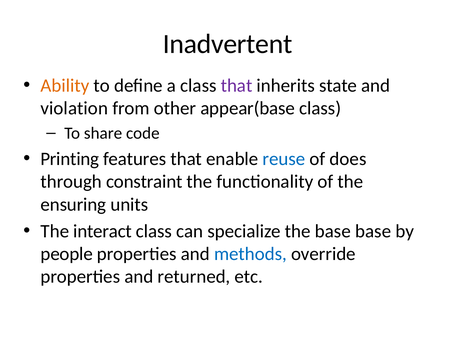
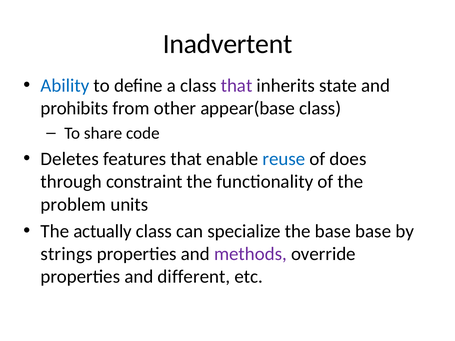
Ability colour: orange -> blue (65, 86)
violation: violation -> prohibits (74, 108)
Printing: Printing -> Deletes (70, 159)
ensuring: ensuring -> problem (73, 205)
interact: interact -> actually (103, 231)
people: people -> strings (67, 254)
methods colour: blue -> purple (250, 254)
returned: returned -> different (194, 277)
